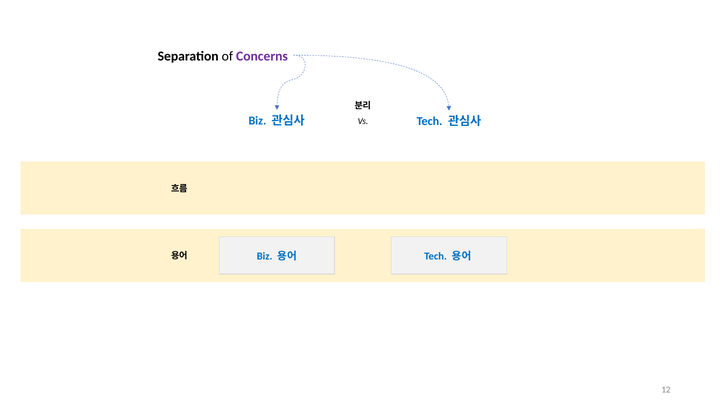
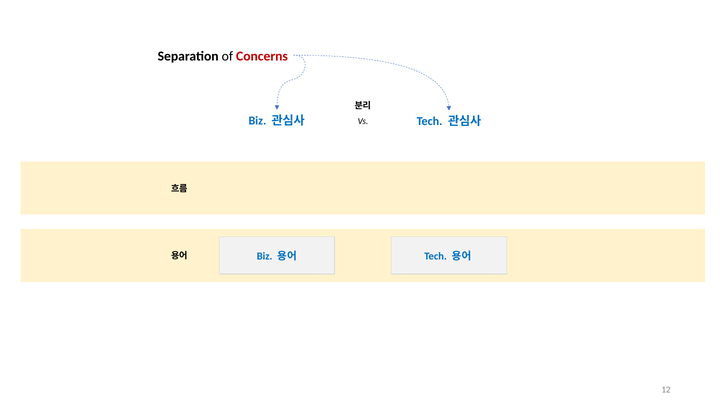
Concerns colour: purple -> red (262, 56)
